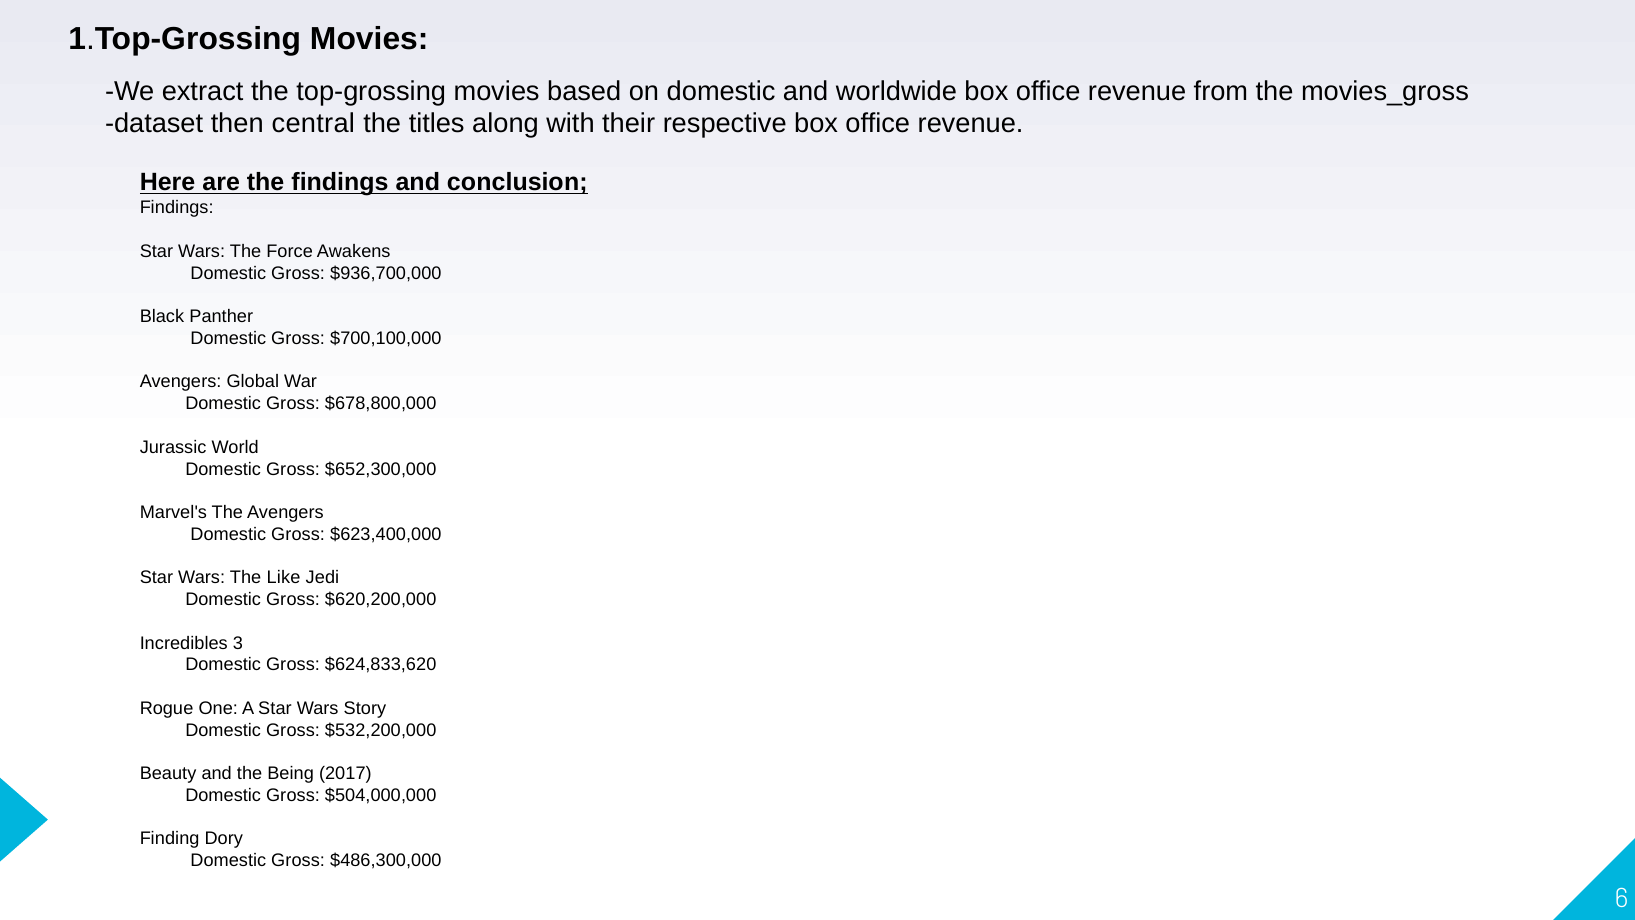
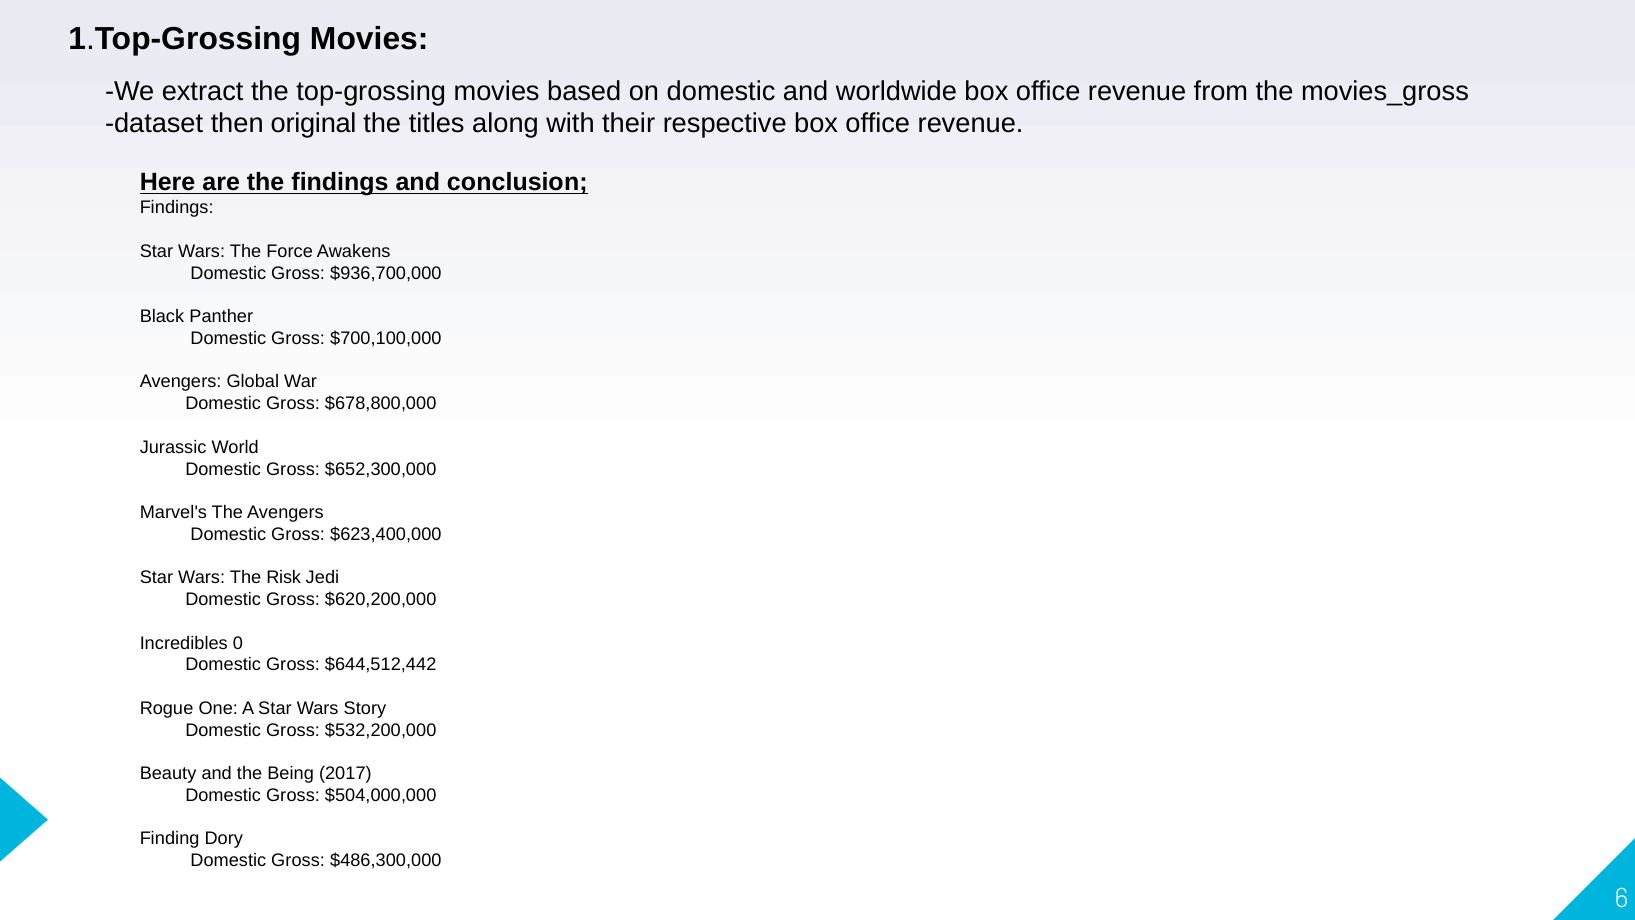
central: central -> original (314, 124)
Like: Like -> Risk (284, 578)
3: 3 -> 0 (238, 643)
$624,833,620: $624,833,620 -> $644,512,442 (381, 665)
